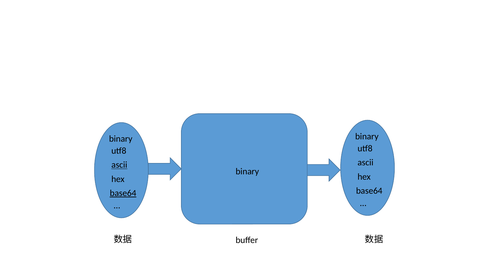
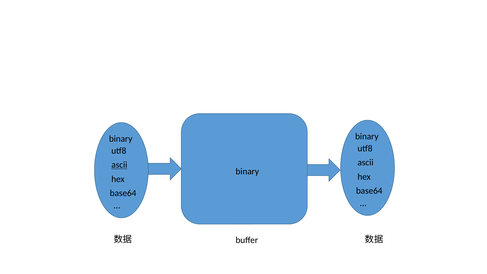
base64 underline: present -> none (123, 193)
